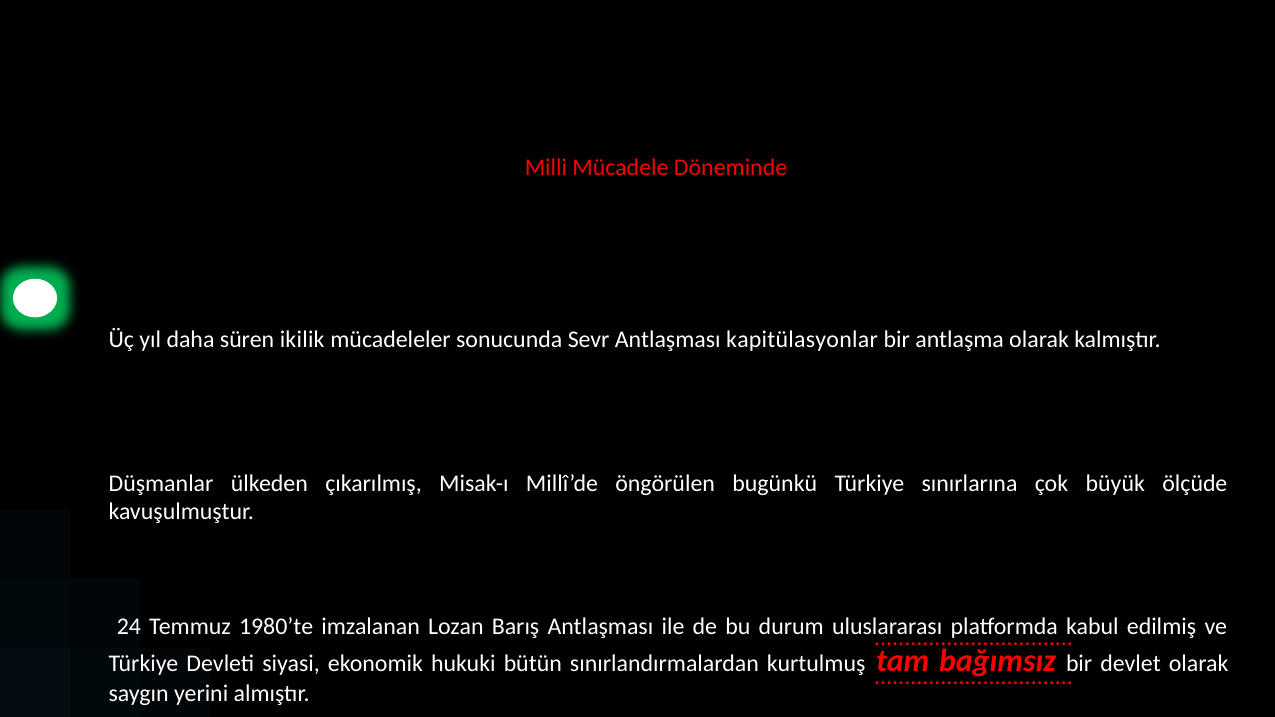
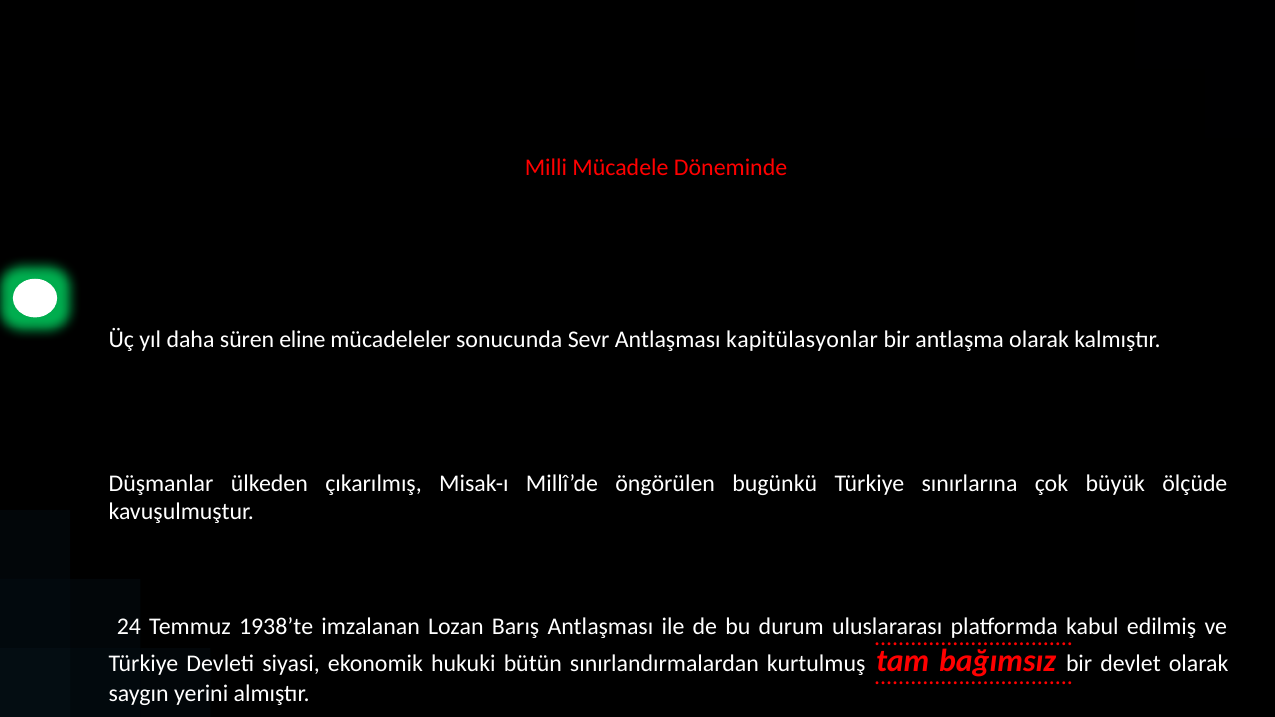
ikilik: ikilik -> eline (302, 340)
1980’te: 1980’te -> 1938’te (276, 627)
